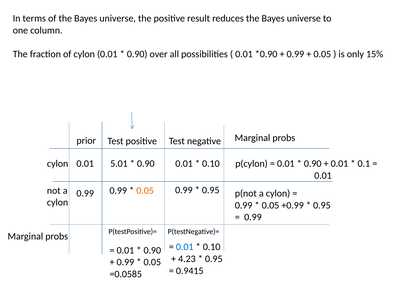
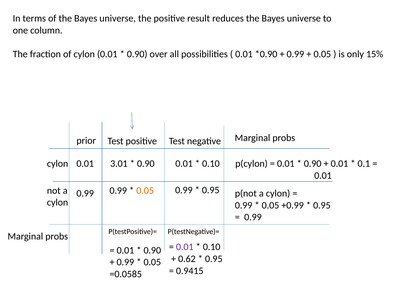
5.01: 5.01 -> 3.01 (119, 163)
0.01 colour: blue -> purple (185, 246)
4.23: 4.23 -> 0.62 (187, 258)
